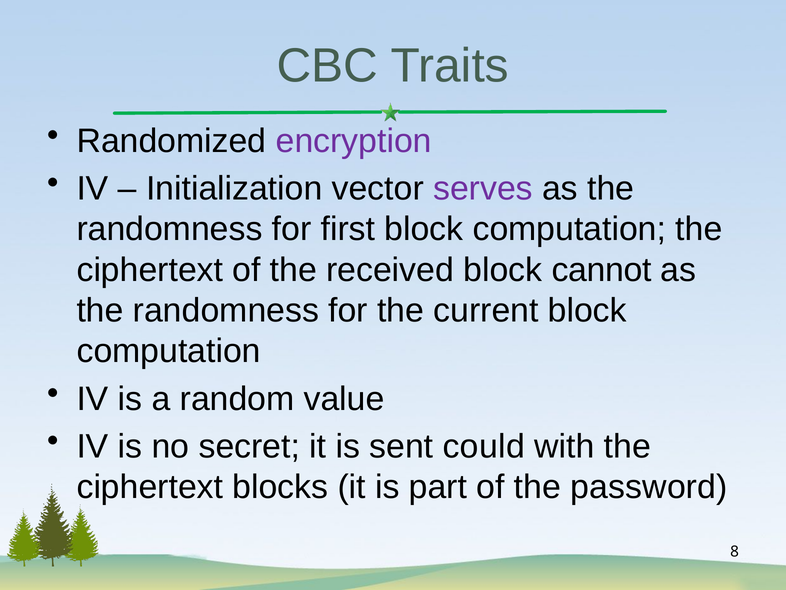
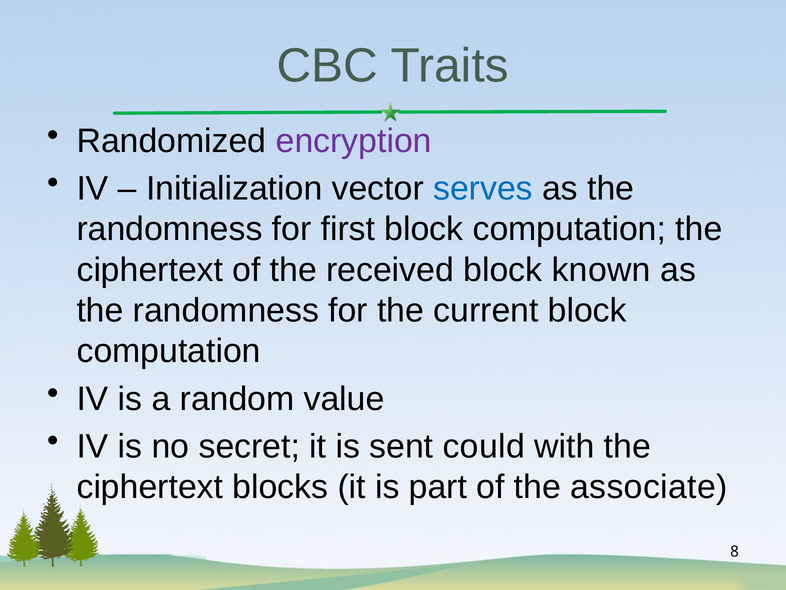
serves colour: purple -> blue (483, 188)
cannot: cannot -> known (601, 270)
password: password -> associate (649, 487)
